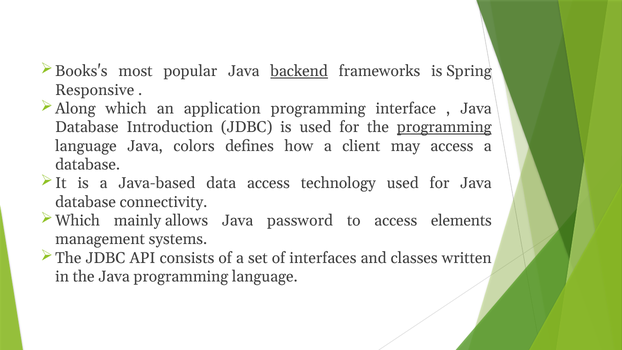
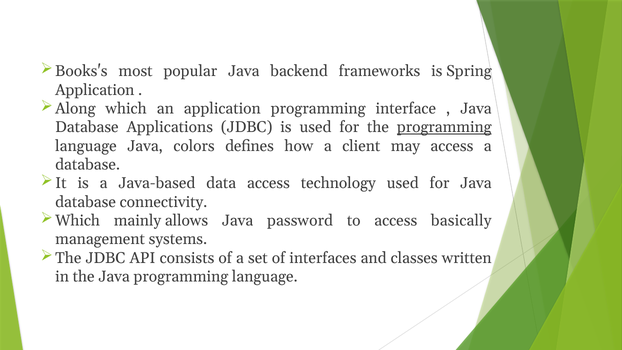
backend underline: present -> none (299, 71)
Responsive: Responsive -> Application (95, 90)
Introduction: Introduction -> Applications (170, 127)
elements: elements -> basically (461, 221)
